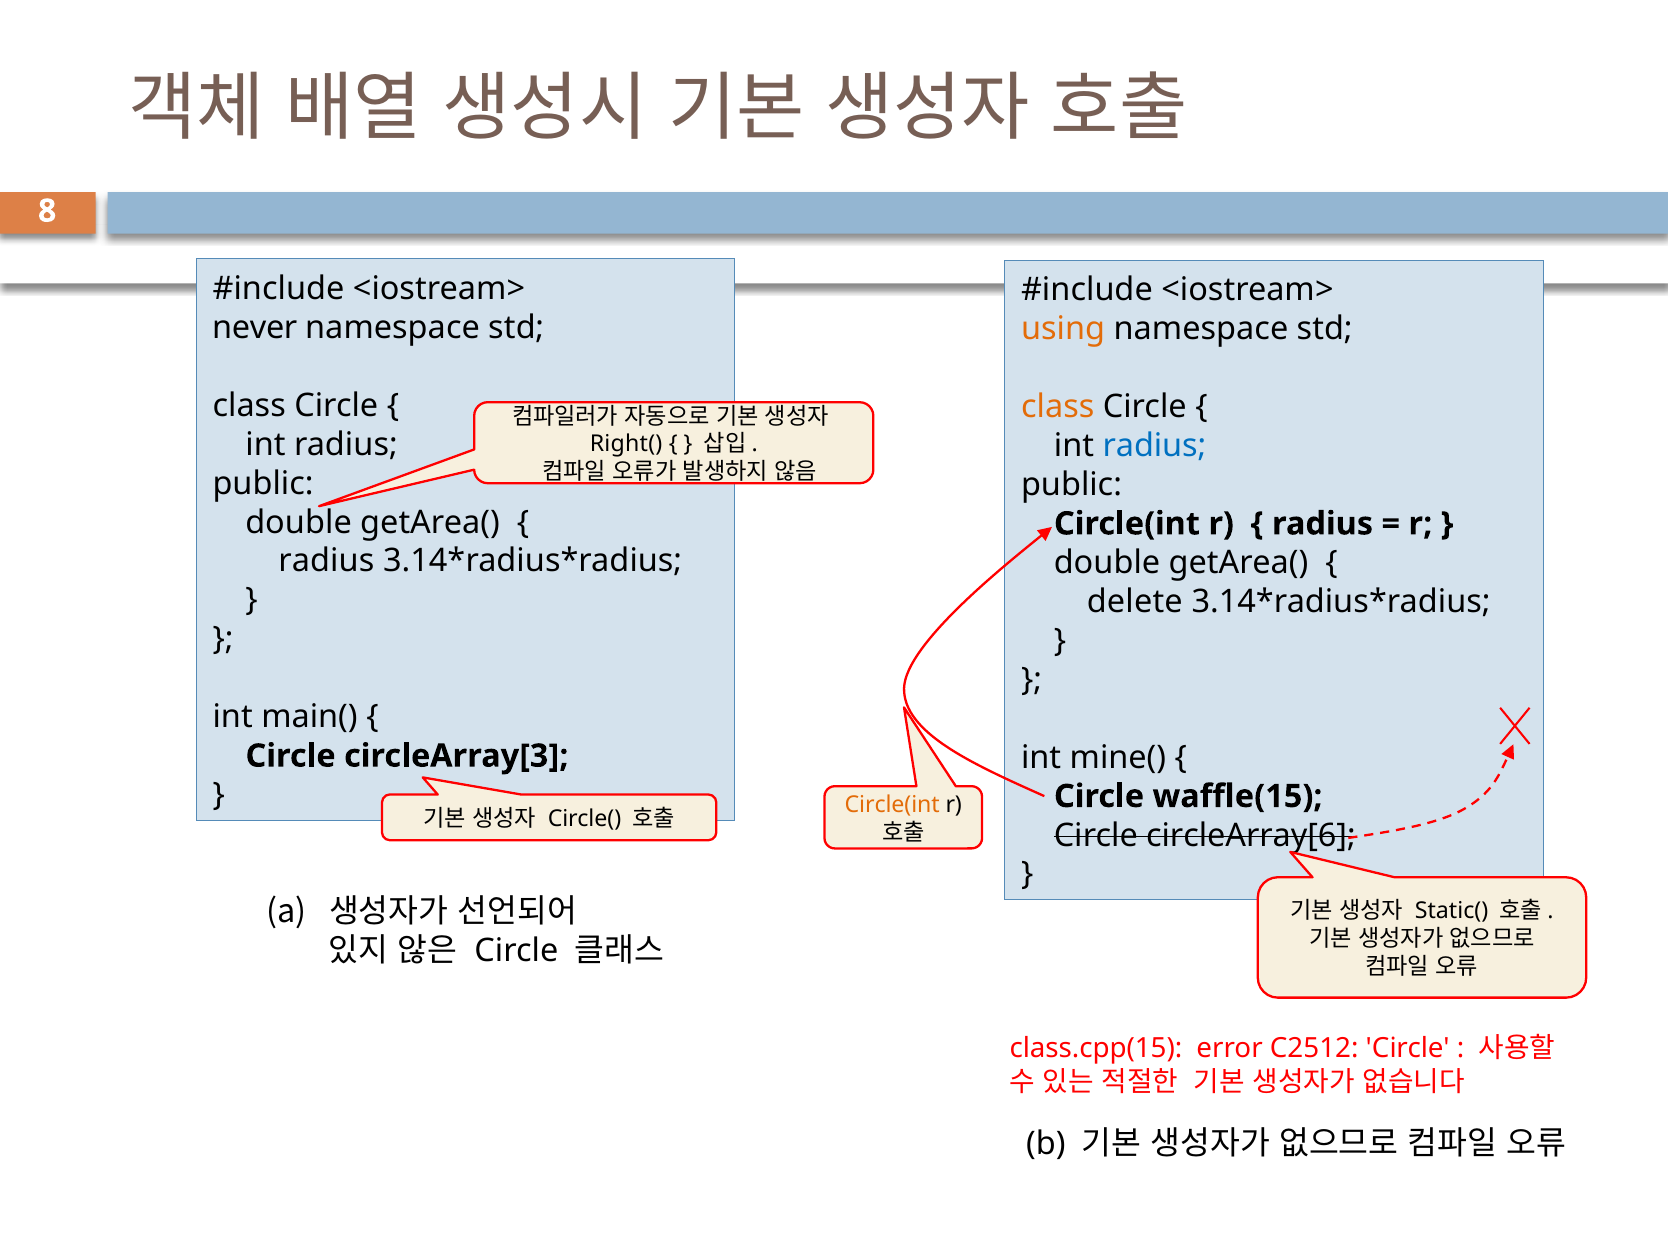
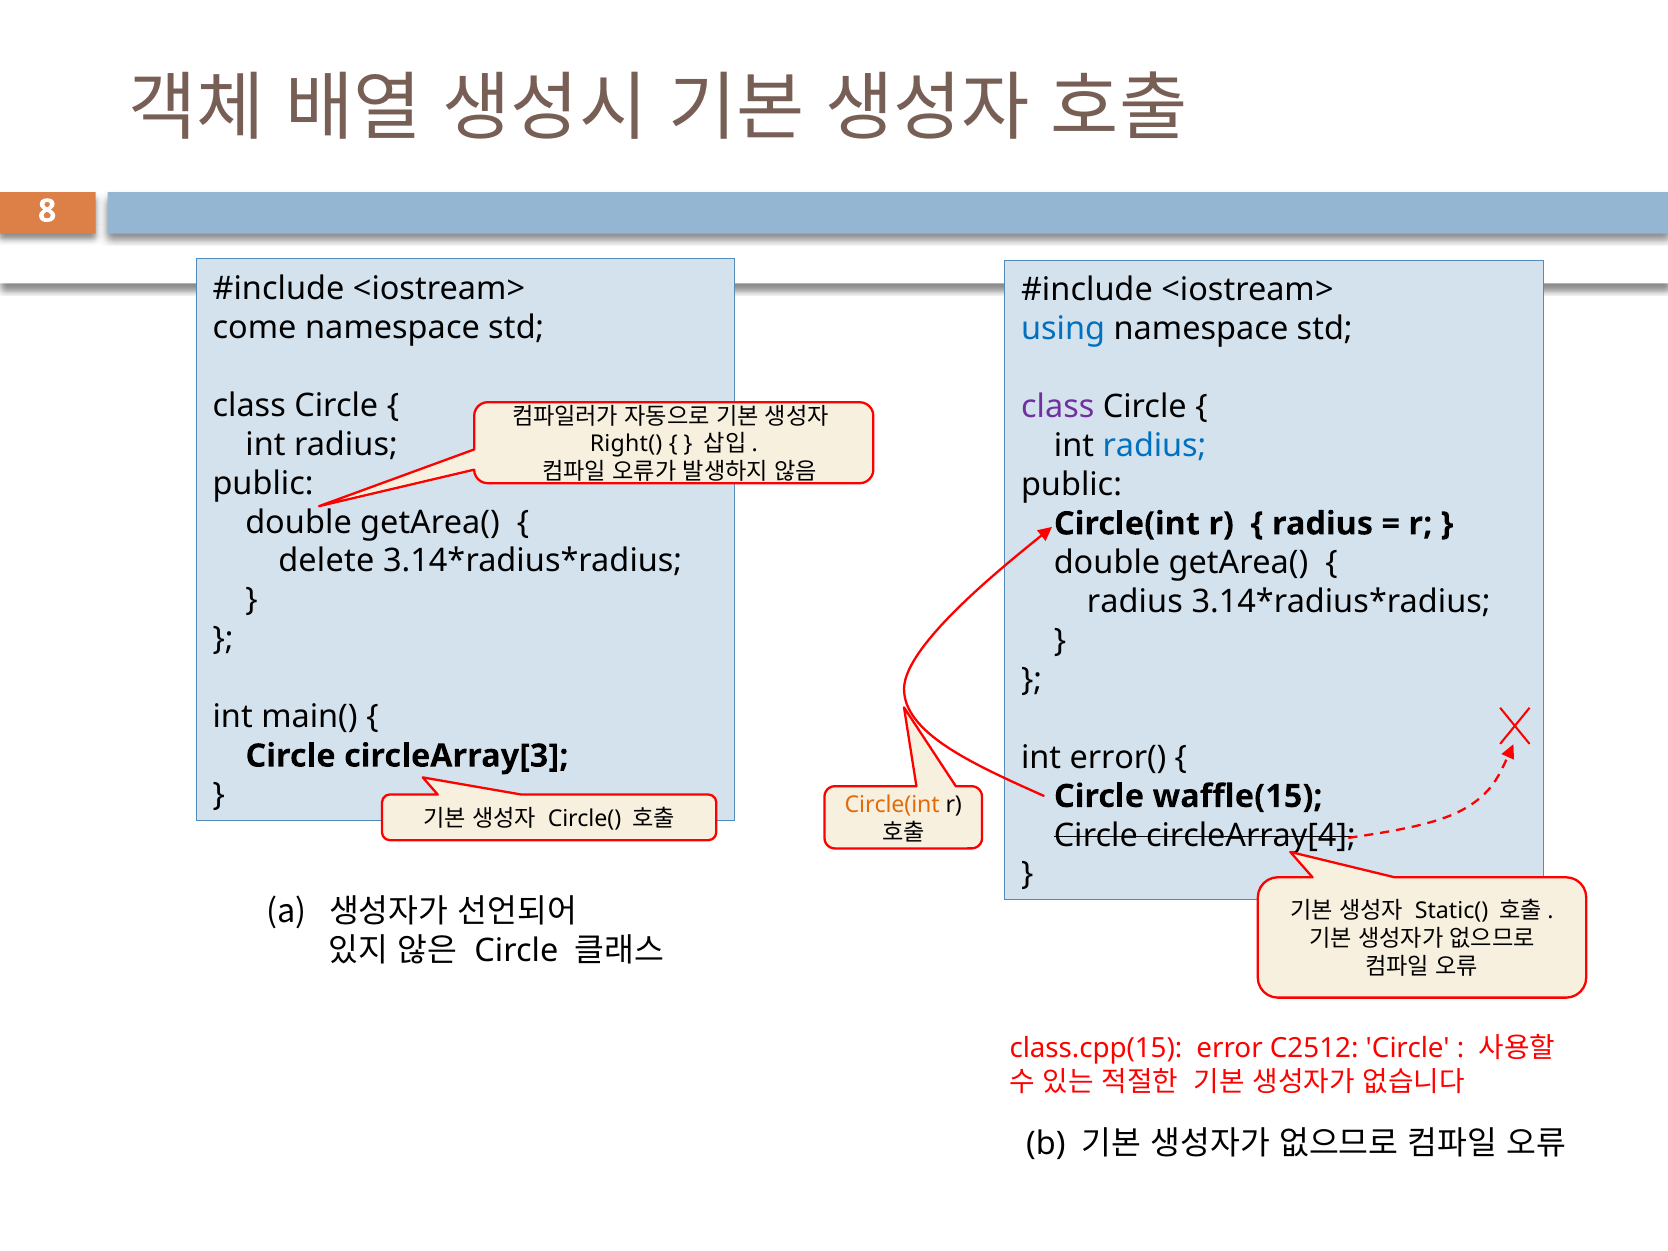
never: never -> come (255, 328)
using colour: orange -> blue (1063, 329)
class colour: orange -> purple (1058, 407)
radius: radius -> delete (326, 561)
delete: delete -> radius (1135, 602)
mine(: mine( -> error( (1118, 757)
circleArray[6: circleArray[6 -> circleArray[4 (1251, 835)
